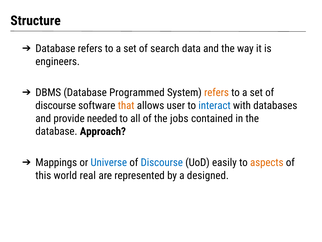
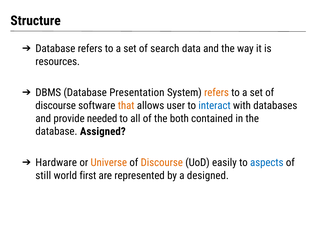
engineers: engineers -> resources (58, 61)
Programmed: Programmed -> Presentation (137, 92)
jobs: jobs -> both (179, 118)
Approach: Approach -> Assigned (103, 131)
Mappings: Mappings -> Hardware (56, 162)
Universe colour: blue -> orange (109, 162)
Discourse colour: blue -> orange (162, 162)
aspects colour: orange -> blue (267, 162)
this: this -> still (43, 175)
real: real -> first (88, 175)
